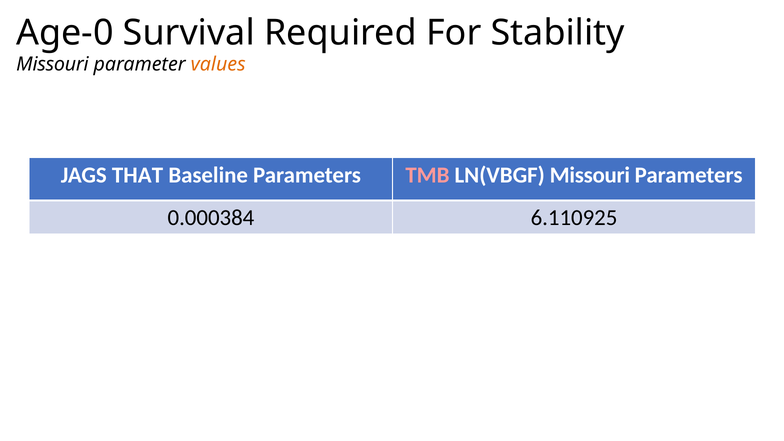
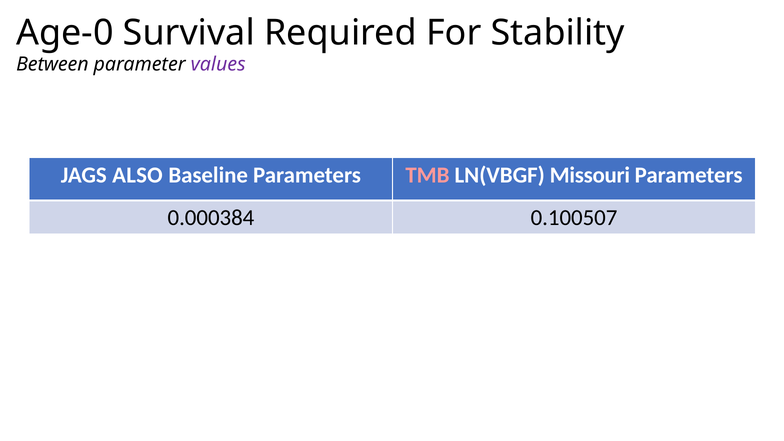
Missouri: Missouri -> Between (52, 64)
values colour: orange -> purple (218, 64)
THAT: THAT -> ALSO (137, 175)
6.110925: 6.110925 -> 0.100507 (574, 218)
